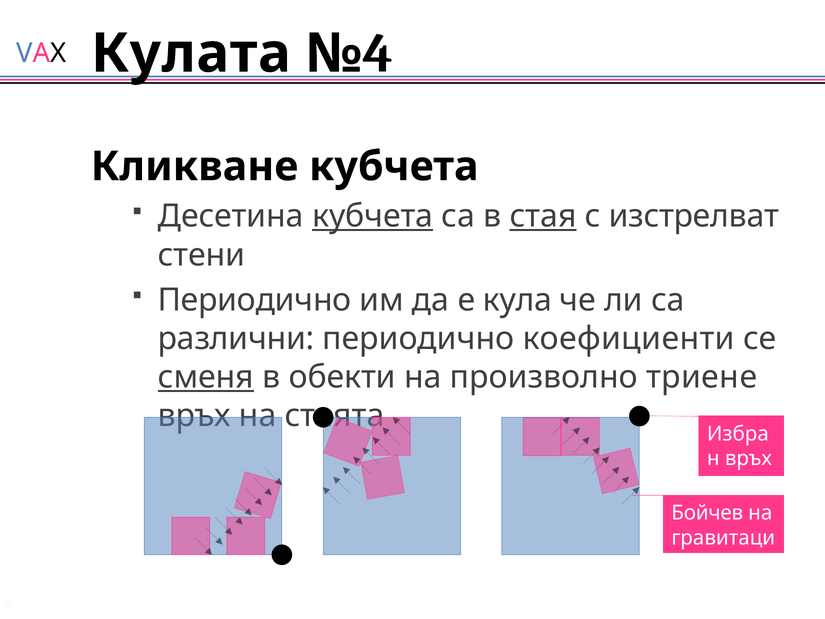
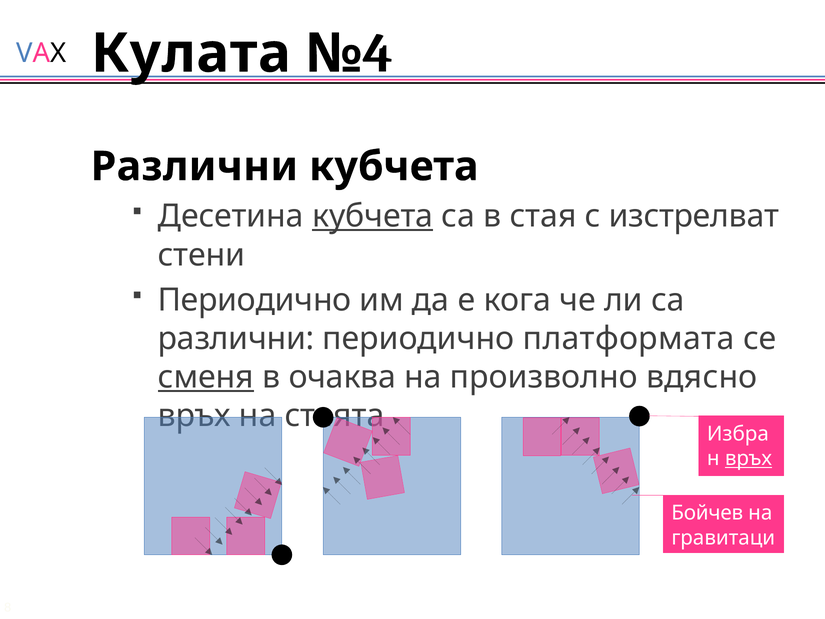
Кликване: Кликване -> Различни (194, 167)
стая underline: present -> none (543, 216)
кула: кула -> кога (517, 300)
коефициенти: коефициенти -> платформата (629, 338)
обекти: обекти -> очаква (342, 377)
триене: триене -> вдясно (702, 377)
връх underline: none -> present (748, 458)
